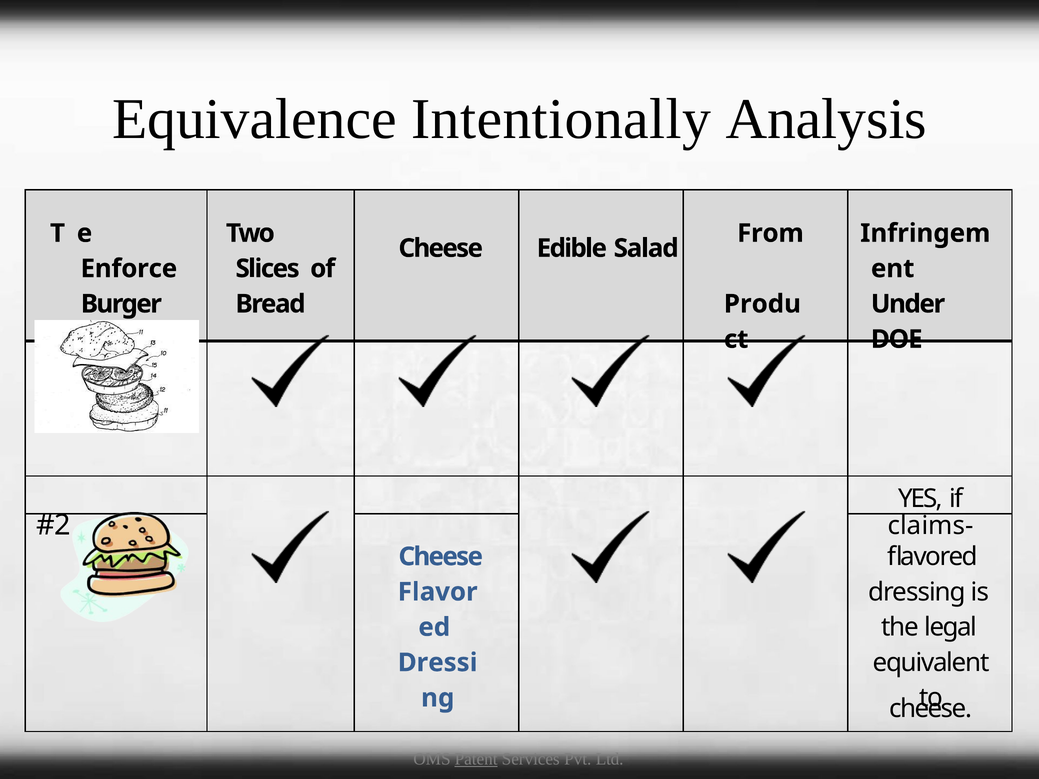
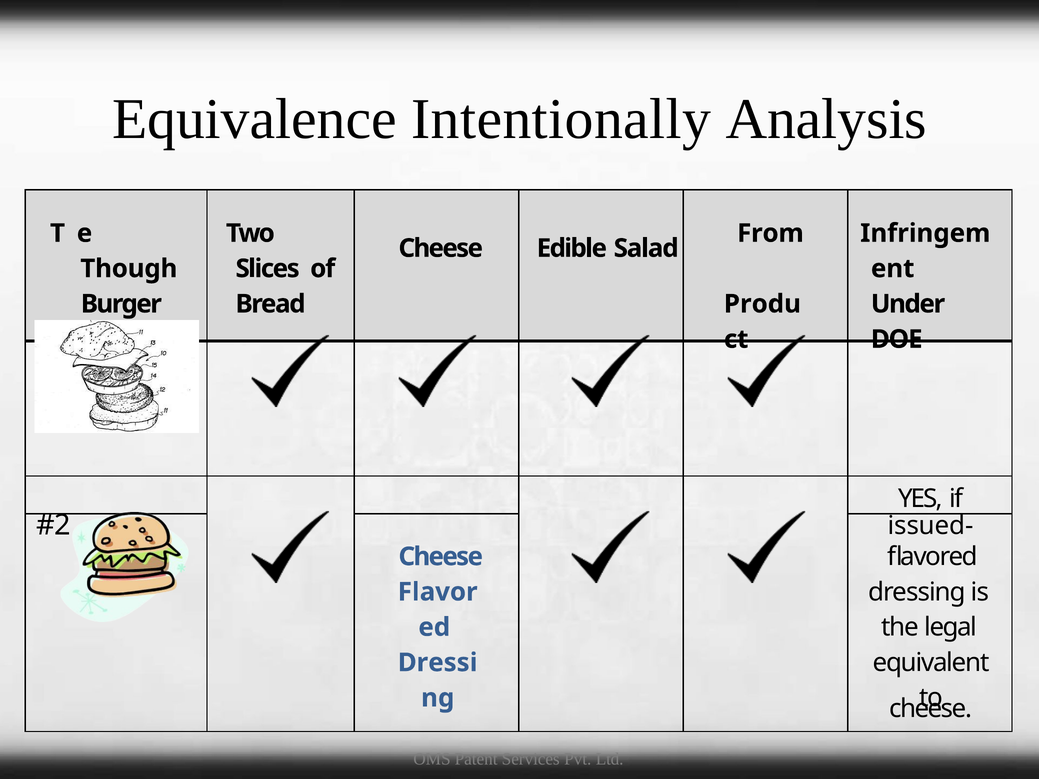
Enforce: Enforce -> Though (129, 269)
claims-: claims- -> issued- (931, 526)
Patent underline: present -> none (476, 759)
